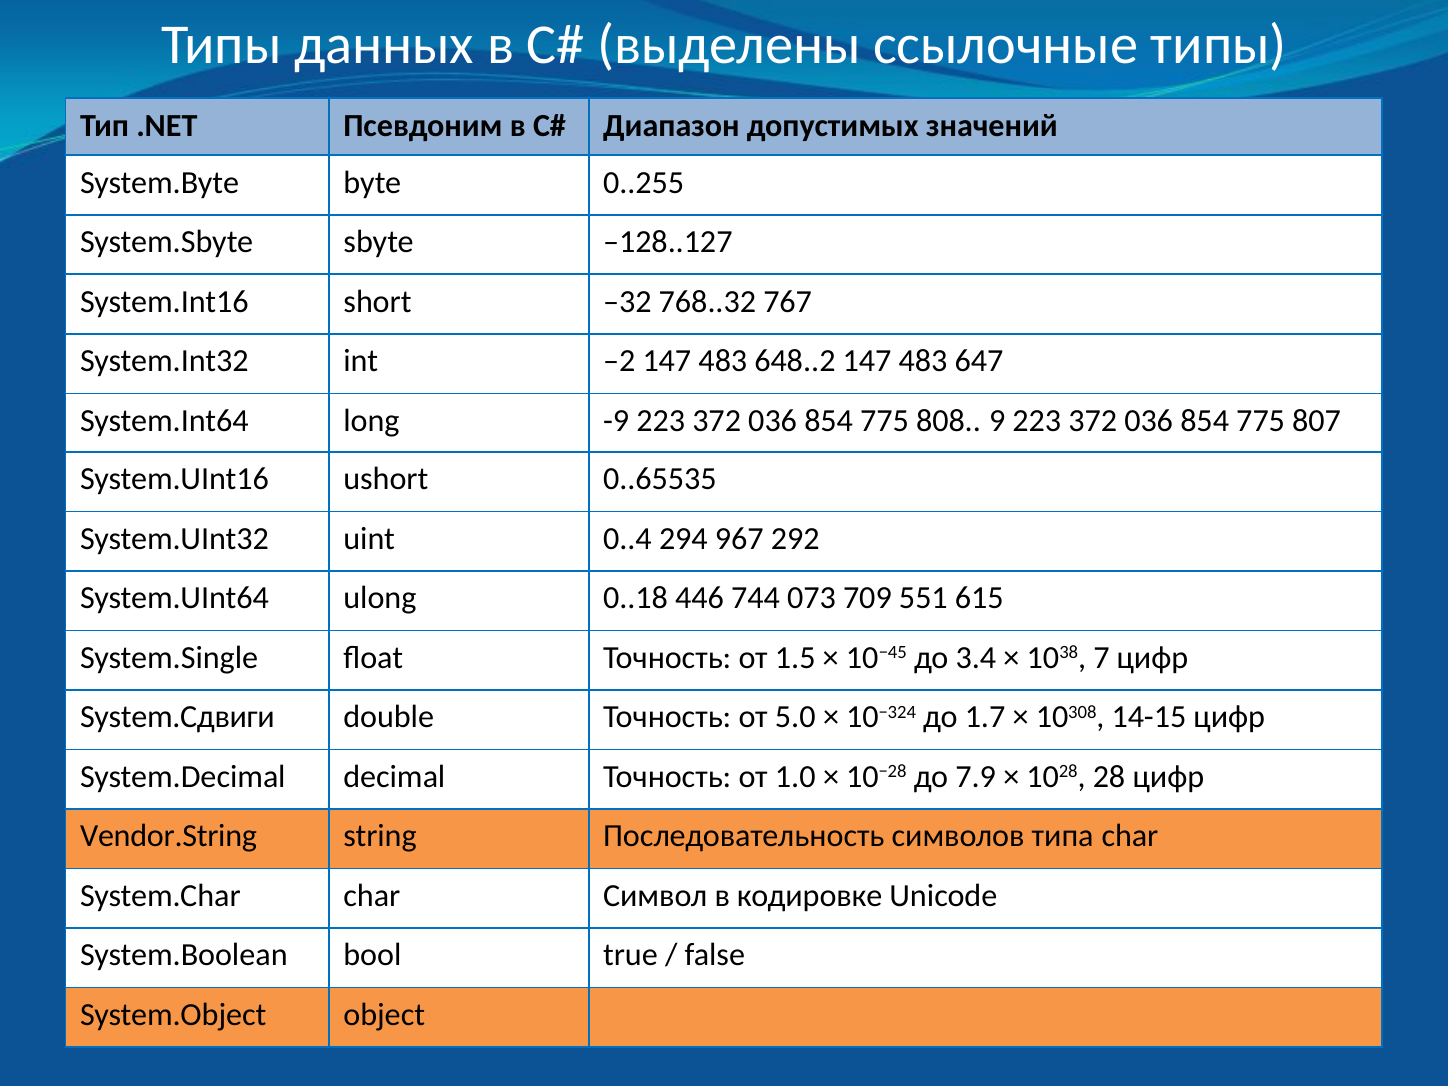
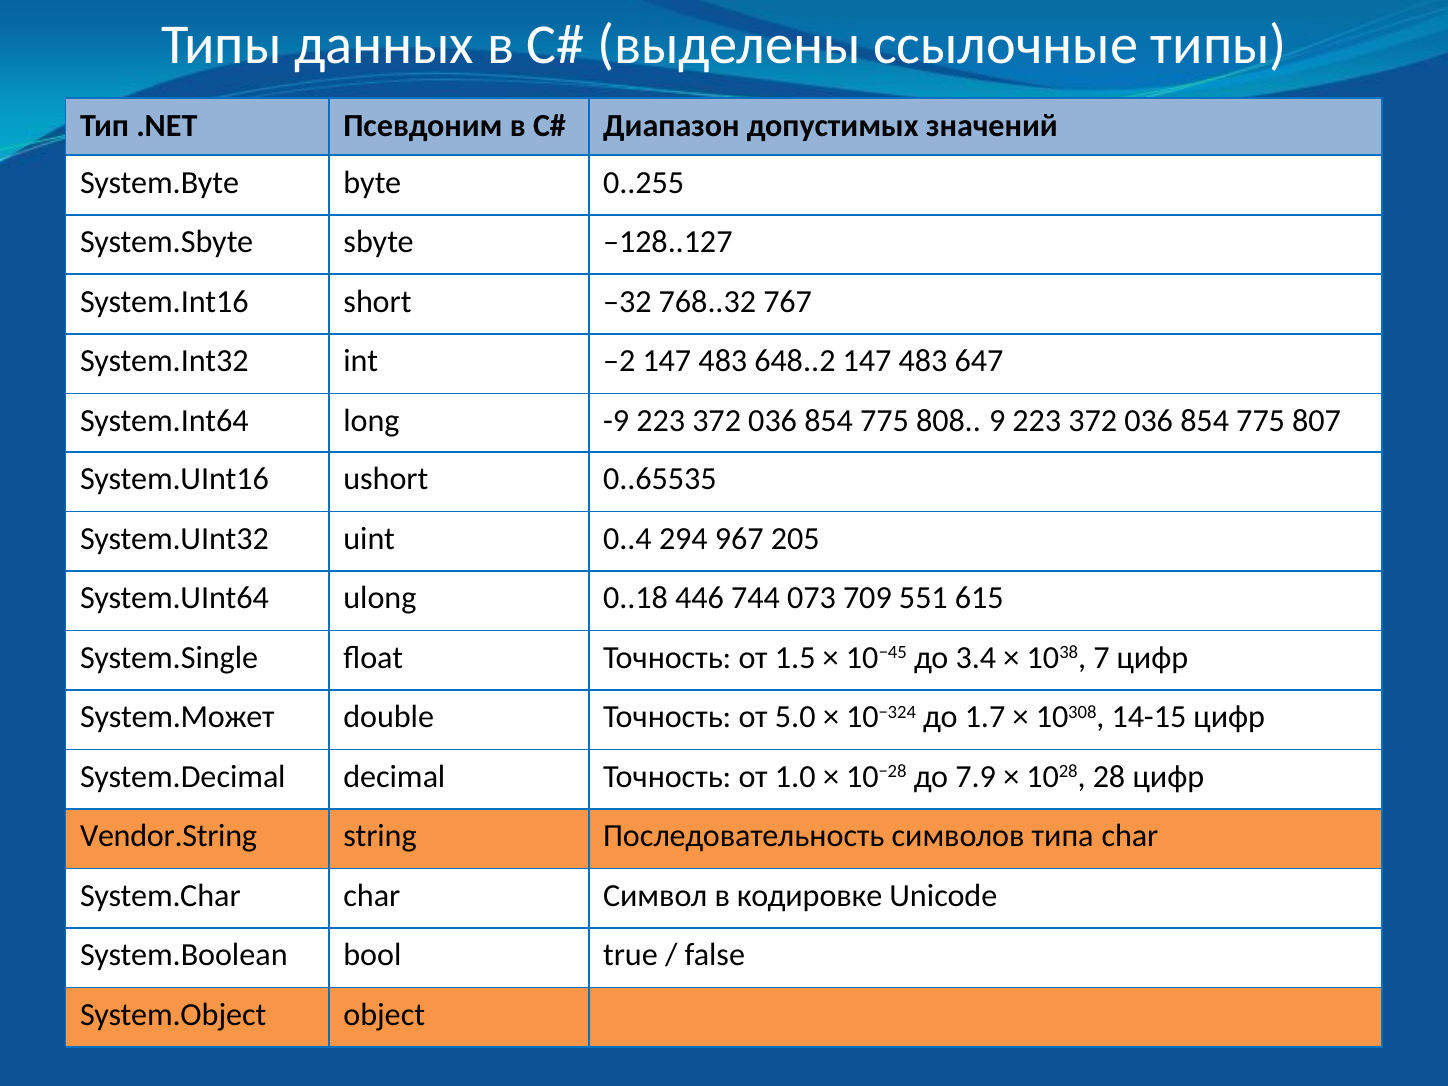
292: 292 -> 205 (795, 539)
System.Сдвиги: System.Сдвиги -> System.Может (177, 717)
